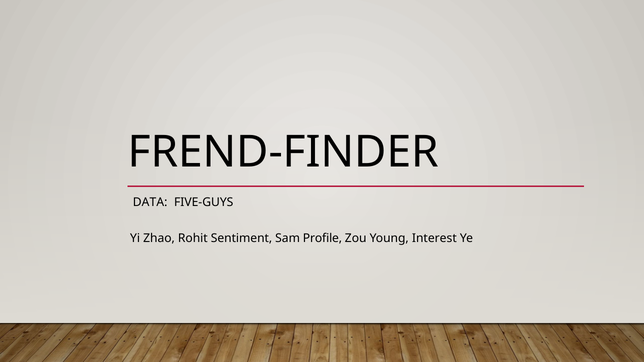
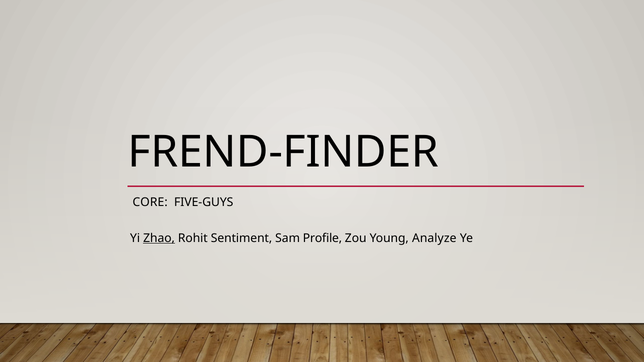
DATA: DATA -> CORE (150, 202)
Zhao underline: none -> present (159, 238)
Interest: Interest -> Analyze (434, 238)
